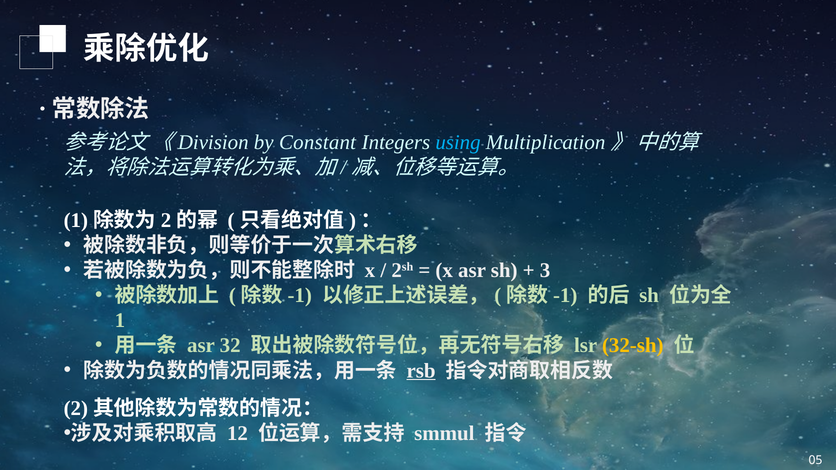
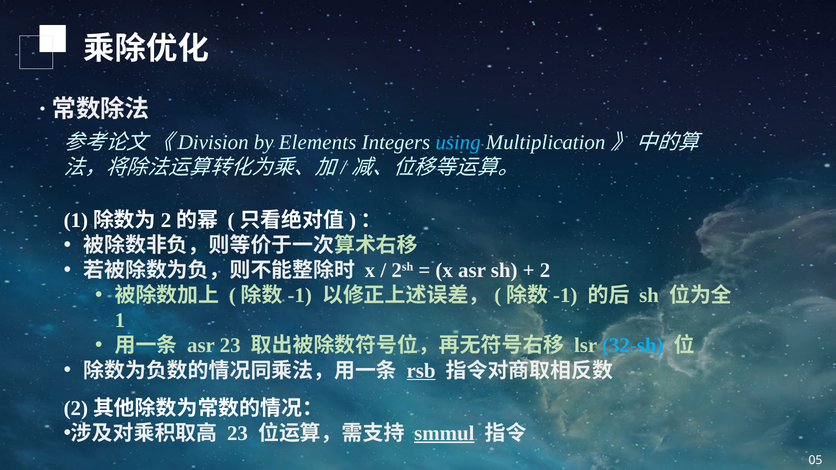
Constant: Constant -> Elements (318, 143)
3: 3 -> 2 (545, 270)
asr 32: 32 -> 23 (230, 346)
32-sh colour: yellow -> light blue (633, 346)
12: 12 -> 23 (237, 434)
smmul underline: none -> present (444, 434)
